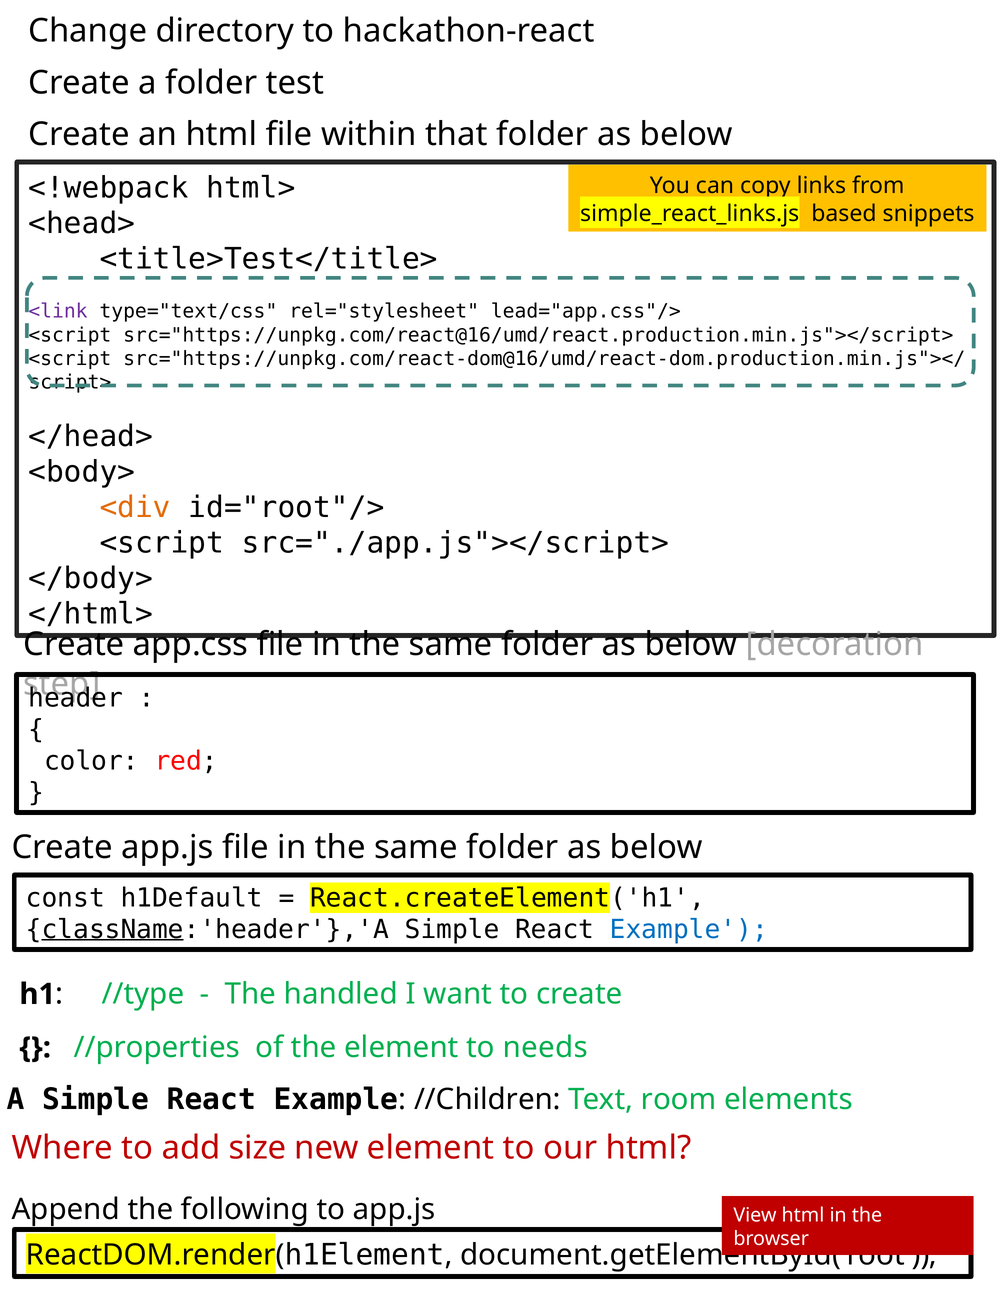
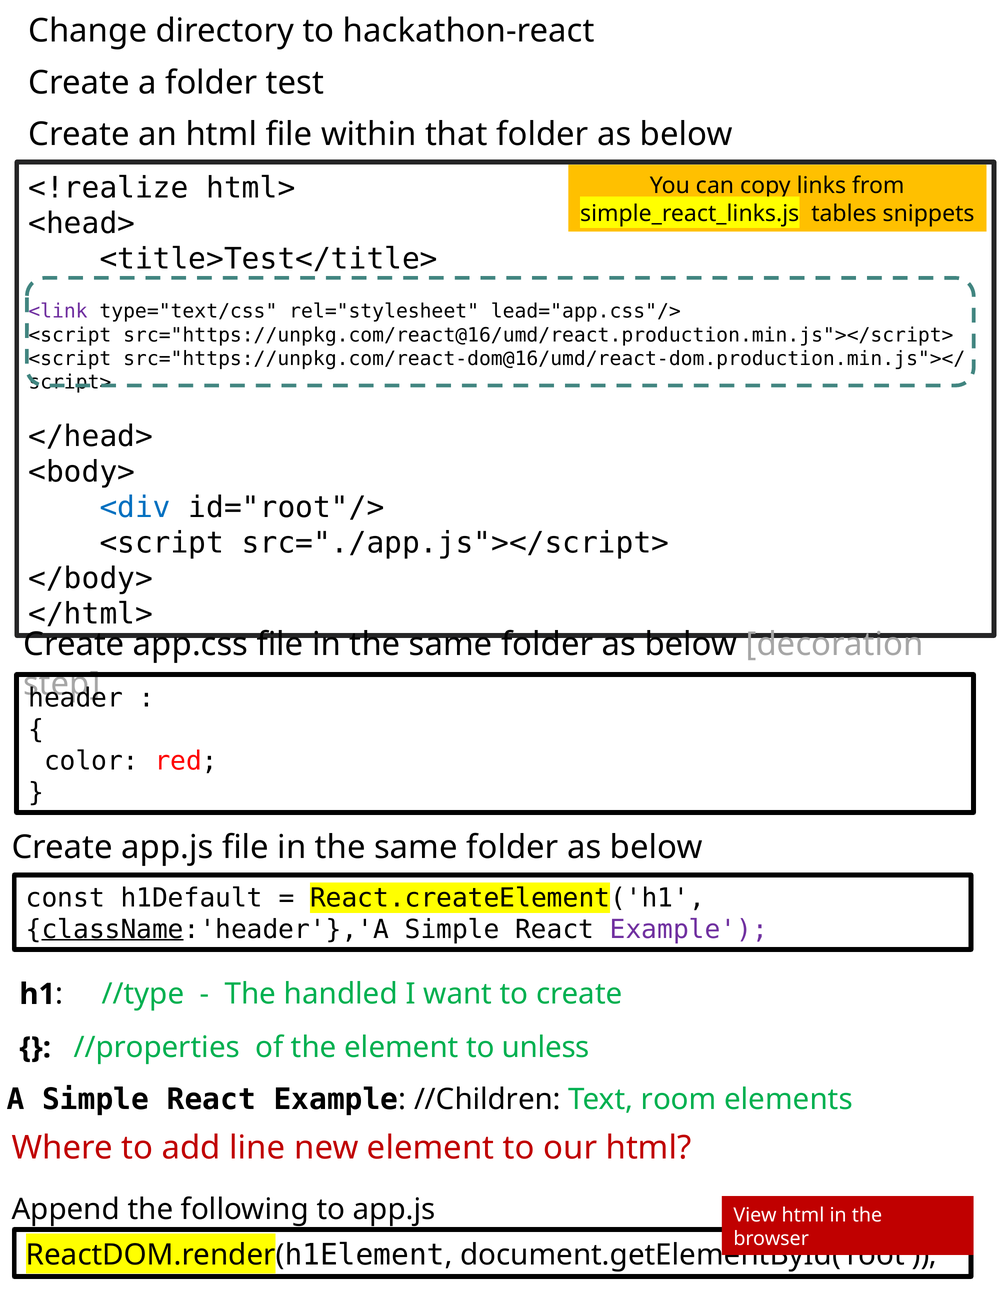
<!webpack: <!webpack -> <!realize (108, 188)
based: based -> tables (844, 214)
<div colour: orange -> blue (135, 507)
Example colour: blue -> purple (689, 930)
needs: needs -> unless (546, 1048)
size: size -> line (257, 1148)
